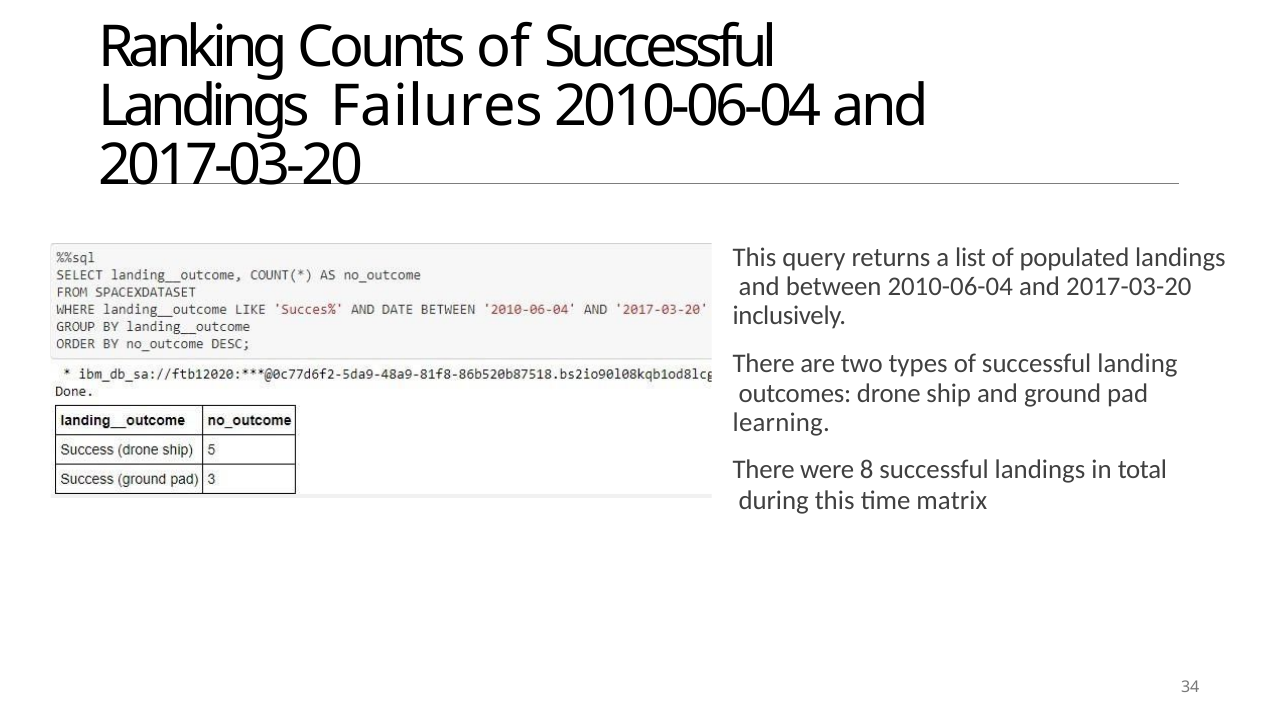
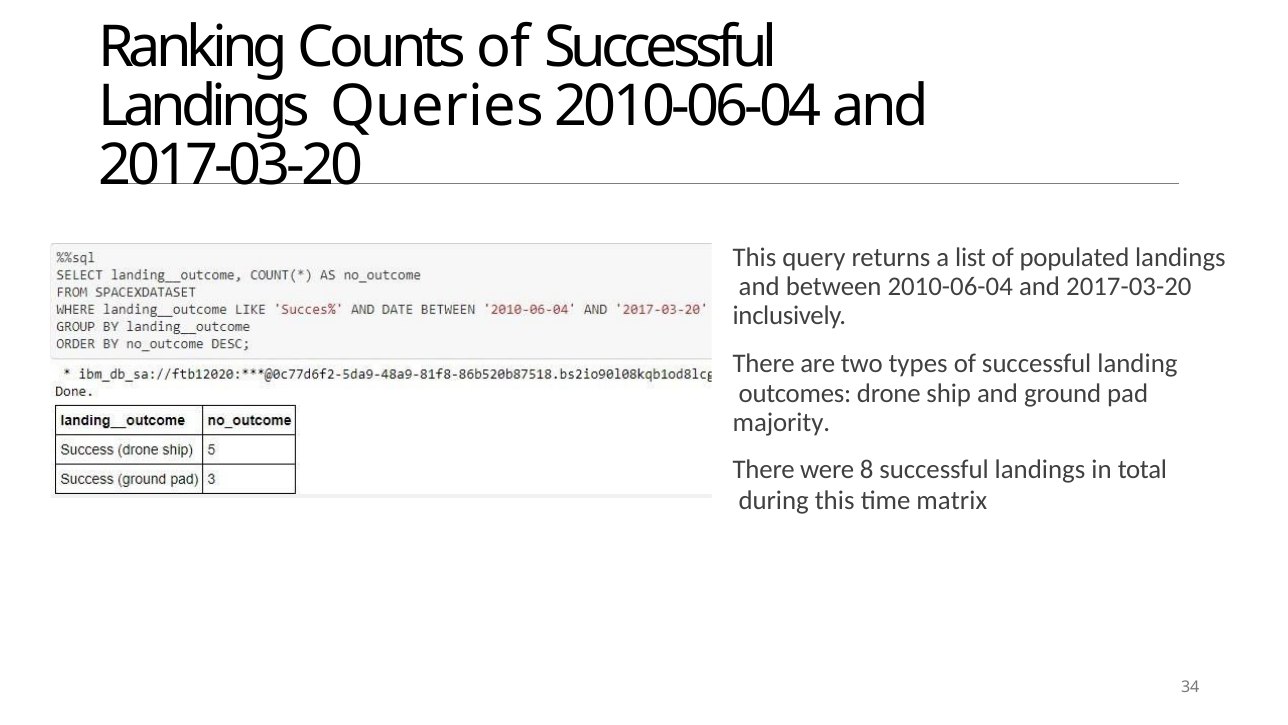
Failures: Failures -> Queries (437, 106)
learning: learning -> majority (781, 422)
